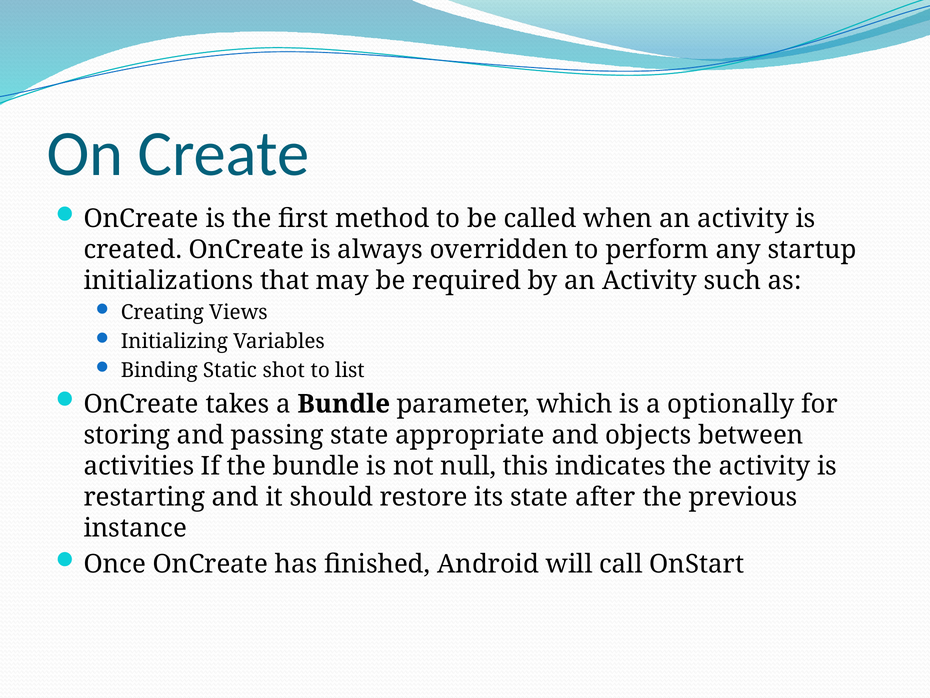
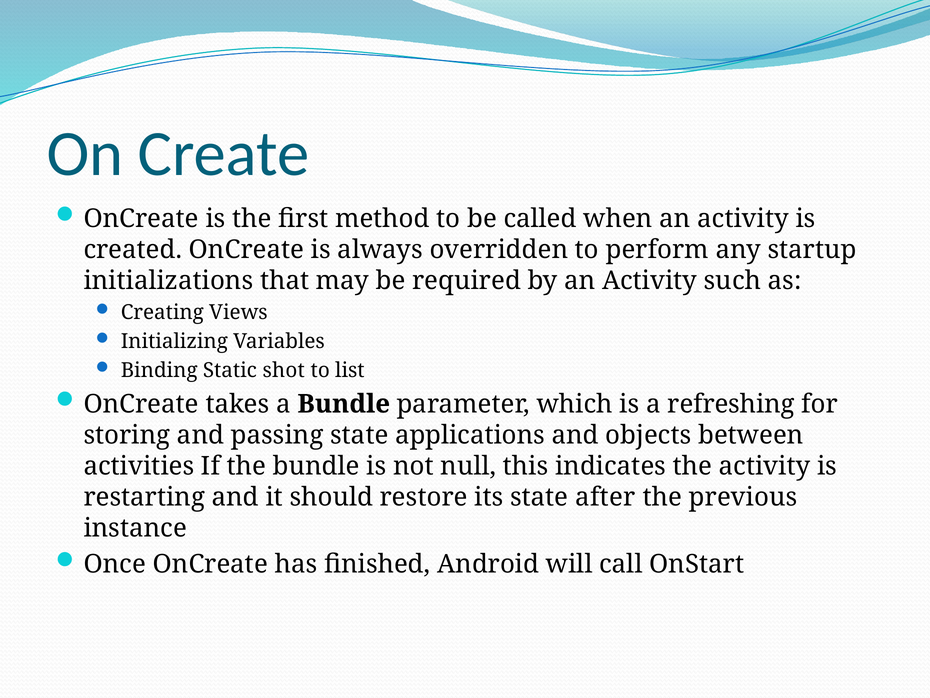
optionally: optionally -> refreshing (731, 404)
appropriate: appropriate -> applications (470, 435)
